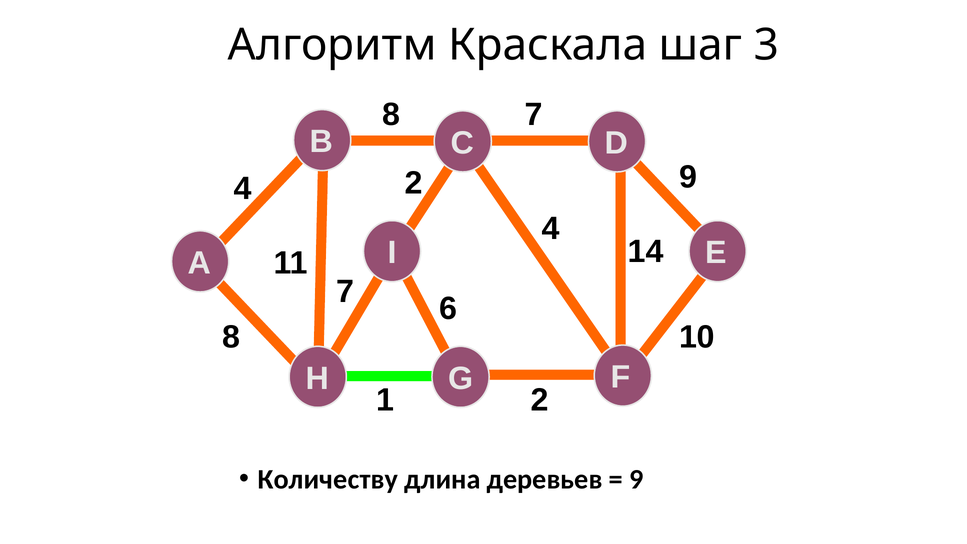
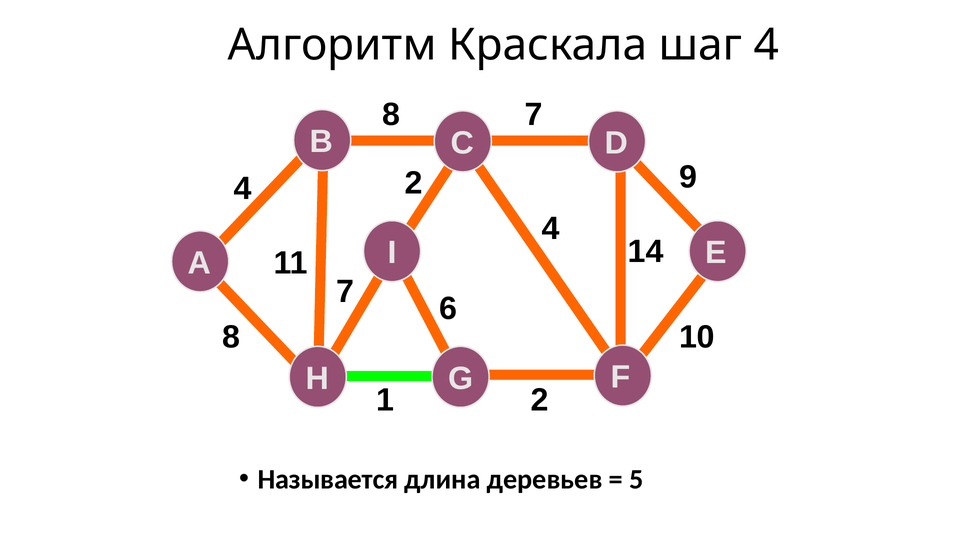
шаг 3: 3 -> 4 (767, 45)
Количеству: Количеству -> Называется (328, 479)
9: 9 -> 5 (636, 479)
